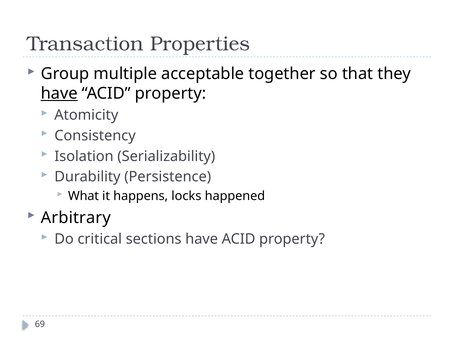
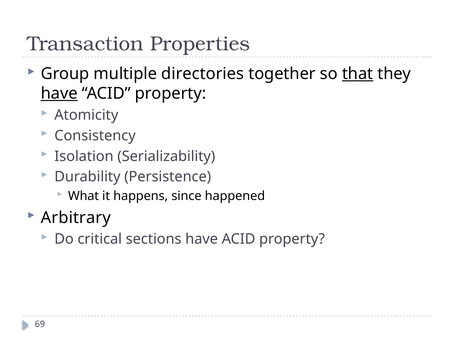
acceptable: acceptable -> directories (203, 74)
that underline: none -> present (358, 74)
locks: locks -> since (186, 196)
